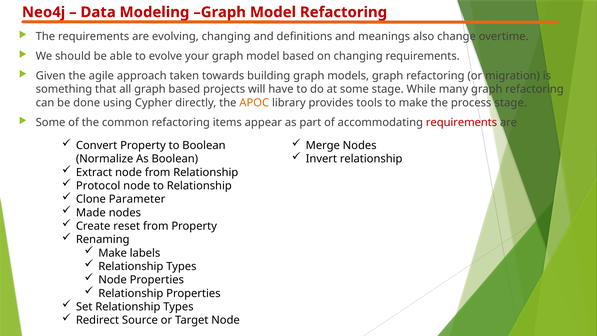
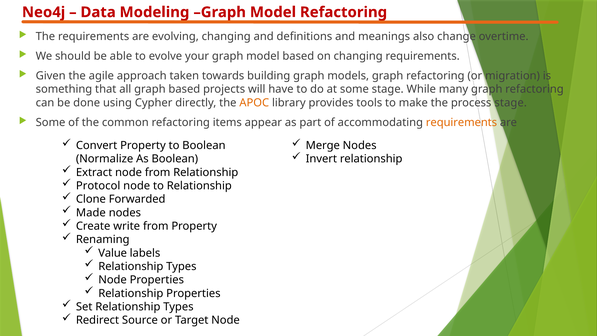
requirements colour: red -> orange (462, 122)
Parameter: Parameter -> Forwarded (137, 199)
reset: reset -> write (127, 226)
Make: Make -> Value (113, 253)
